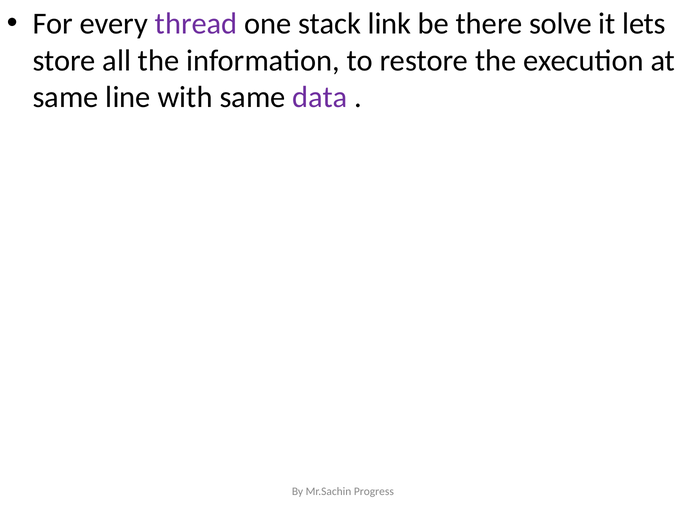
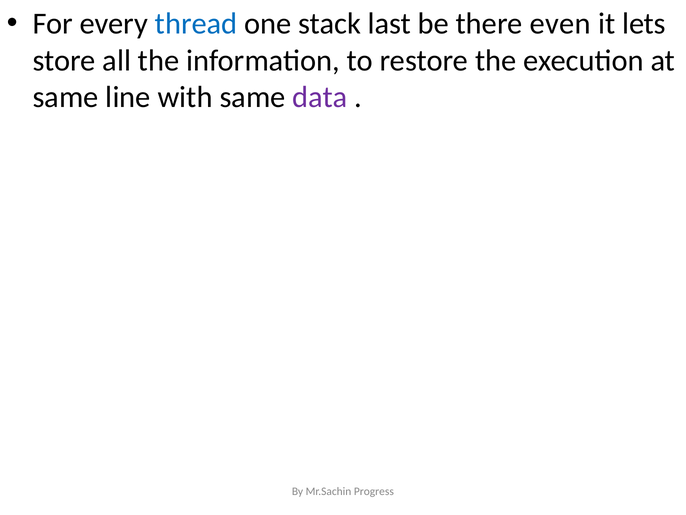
thread colour: purple -> blue (196, 24)
link: link -> last (389, 24)
solve: solve -> even (560, 24)
